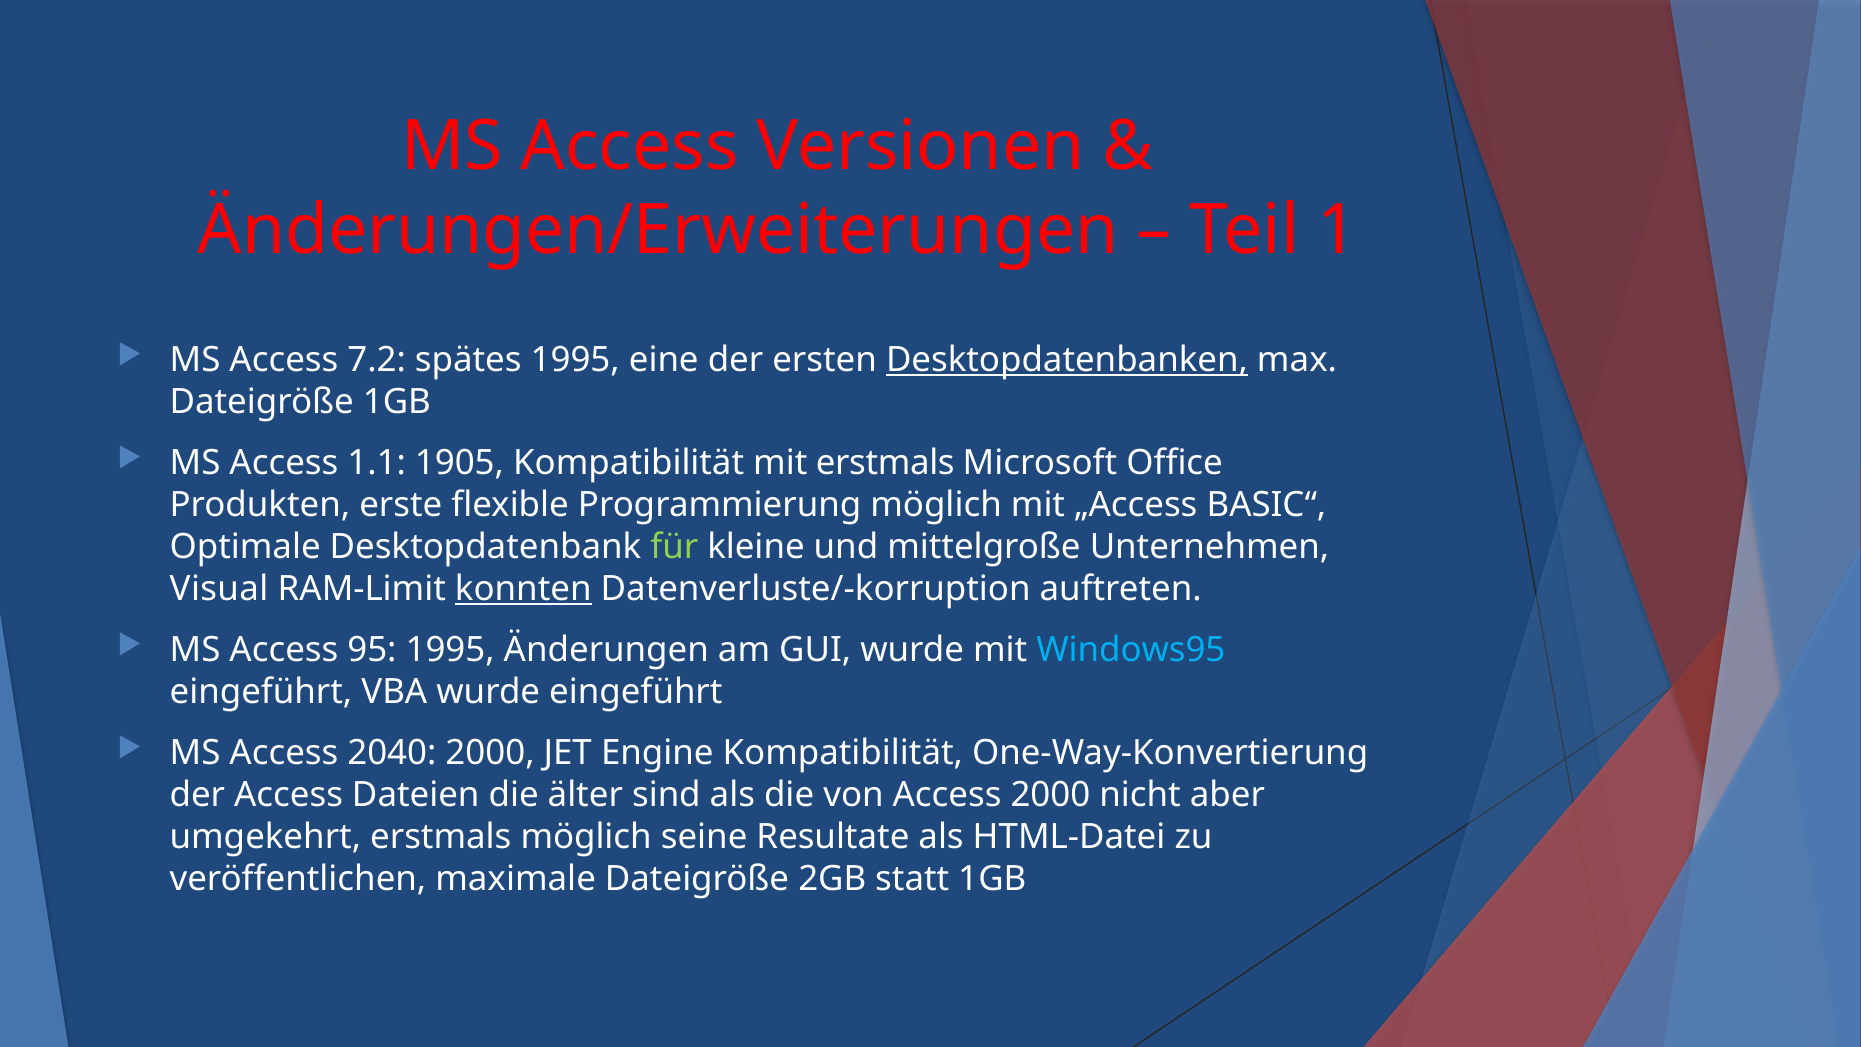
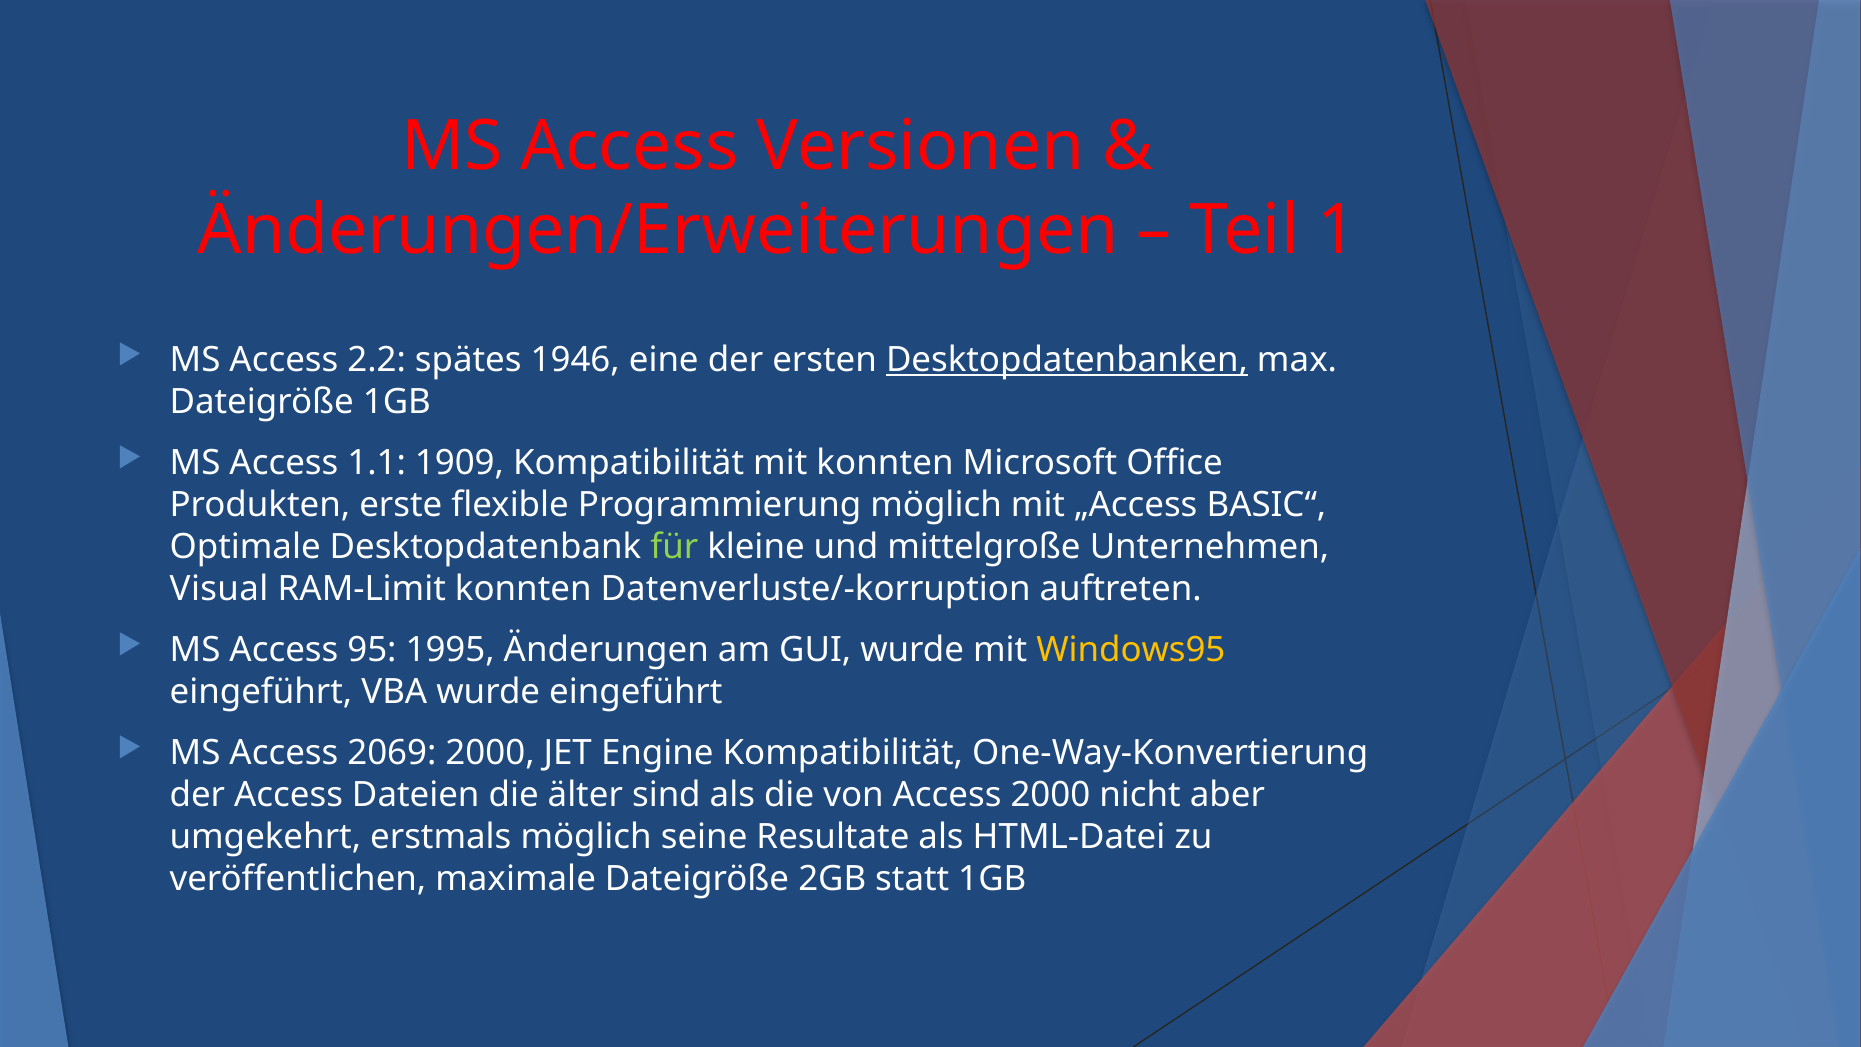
7.2: 7.2 -> 2.2 (377, 360)
spätes 1995: 1995 -> 1946 (575, 360)
1905: 1905 -> 1909 (459, 463)
mit erstmals: erstmals -> konnten (885, 463)
konnten underline: present -> none (523, 589)
Windows95 colour: light blue -> yellow (1131, 650)
2040: 2040 -> 2069 (392, 753)
